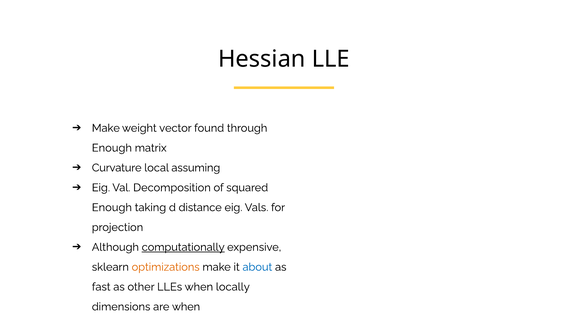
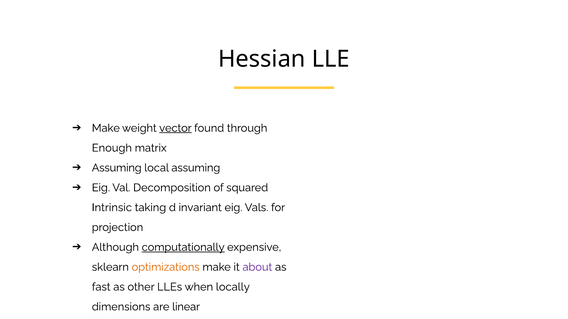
vector underline: none -> present (175, 128)
Curvature: Curvature -> Assuming (117, 168)
Enough: Enough -> Intrinsic (112, 208)
distance: distance -> invariant (200, 208)
about colour: blue -> purple (257, 267)
are when: when -> linear (186, 307)
